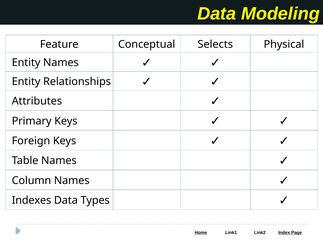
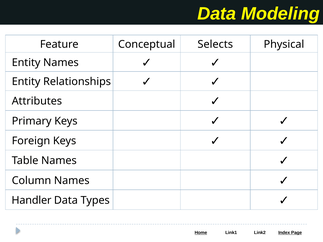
Indexes: Indexes -> Handler (32, 201)
